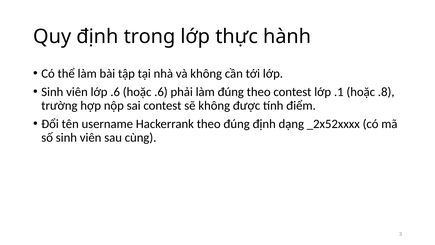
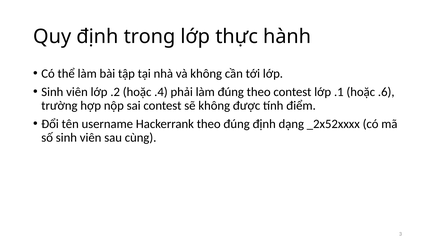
lớp .6: .6 -> .2 (115, 92)
hoặc .6: .6 -> .4 (161, 92)
.8: .8 -> .6 (386, 92)
